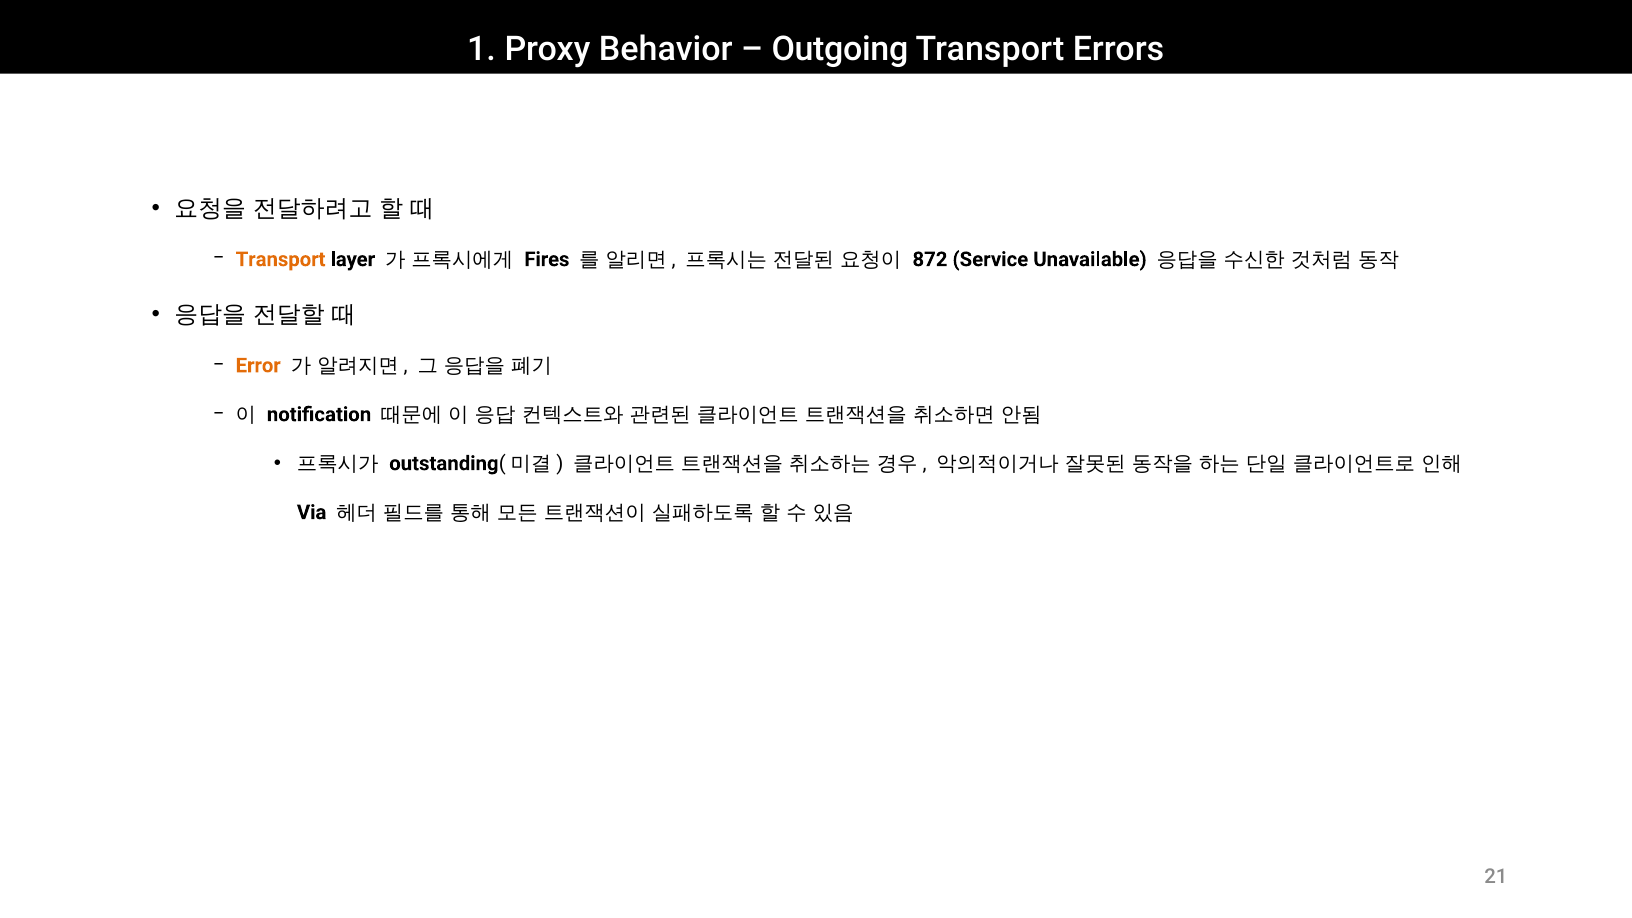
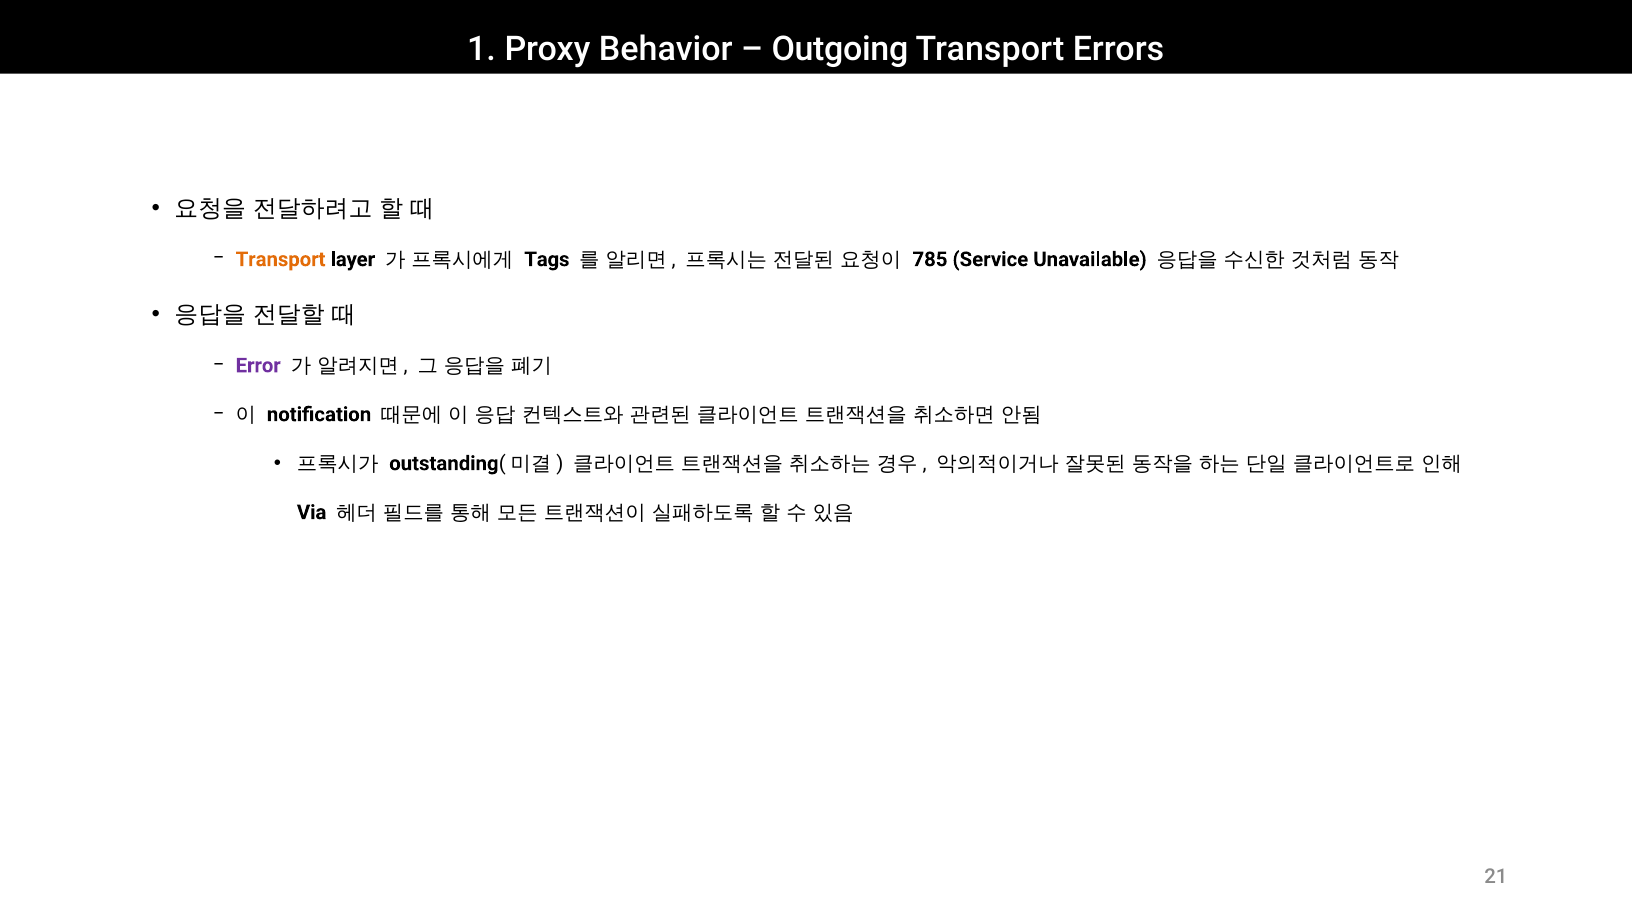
Fires: Fires -> Tags (547, 259)
872: 872 -> 785 (930, 259)
Error colour: orange -> purple (258, 366)
